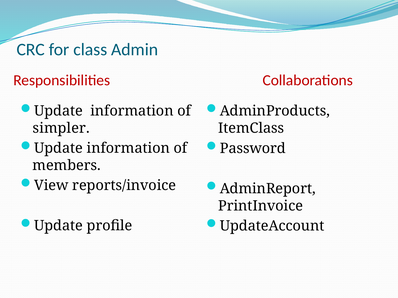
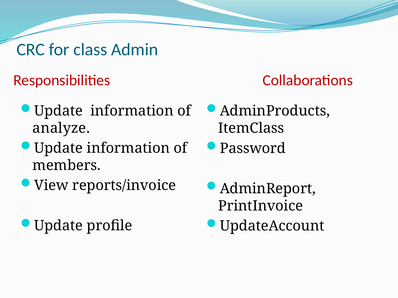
simpler: simpler -> analyze (61, 128)
